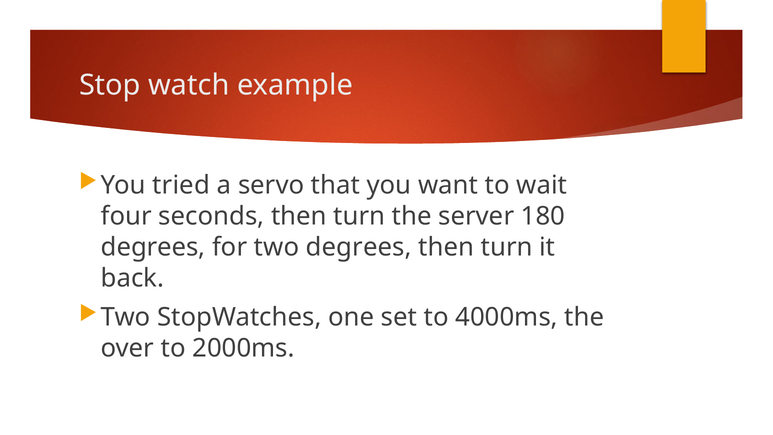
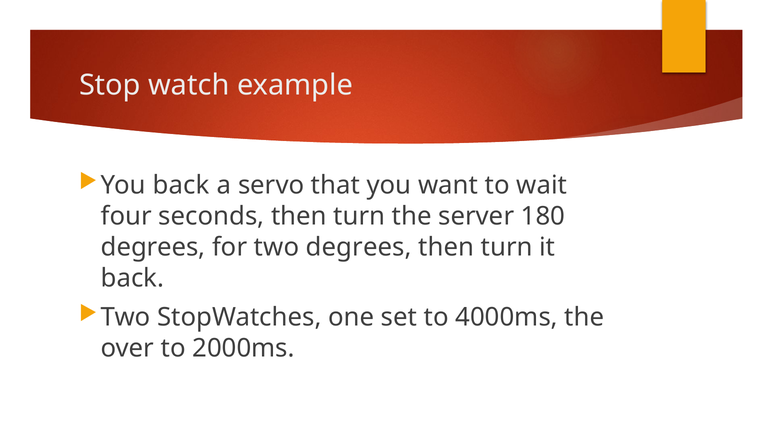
You tried: tried -> back (181, 185)
